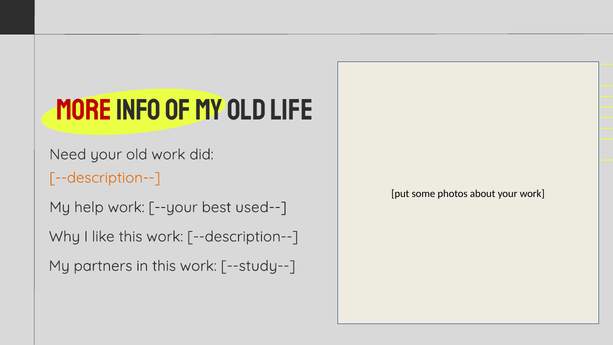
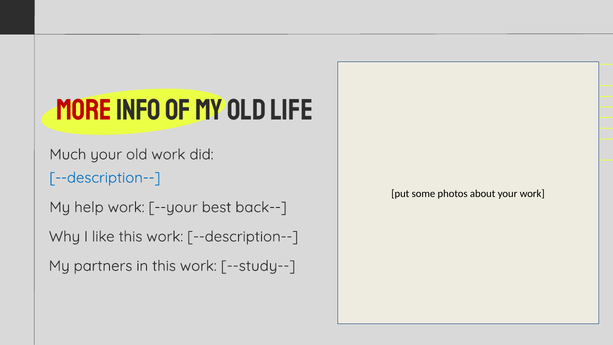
Need: Need -> Much (68, 154)
--description-- colour: orange -> blue (105, 178)
used--: used-- -> back-- (261, 207)
